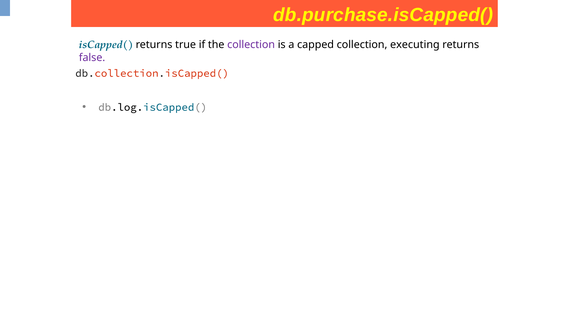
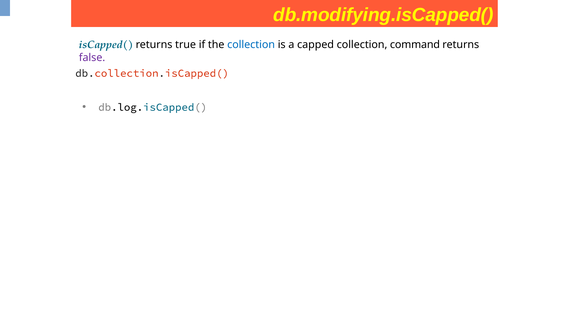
db.purchase.isCapped(: db.purchase.isCapped( -> db.modifying.isCapped( (383, 15)
collection colour: purple -> blue (251, 45)
executing: executing -> command (415, 45)
